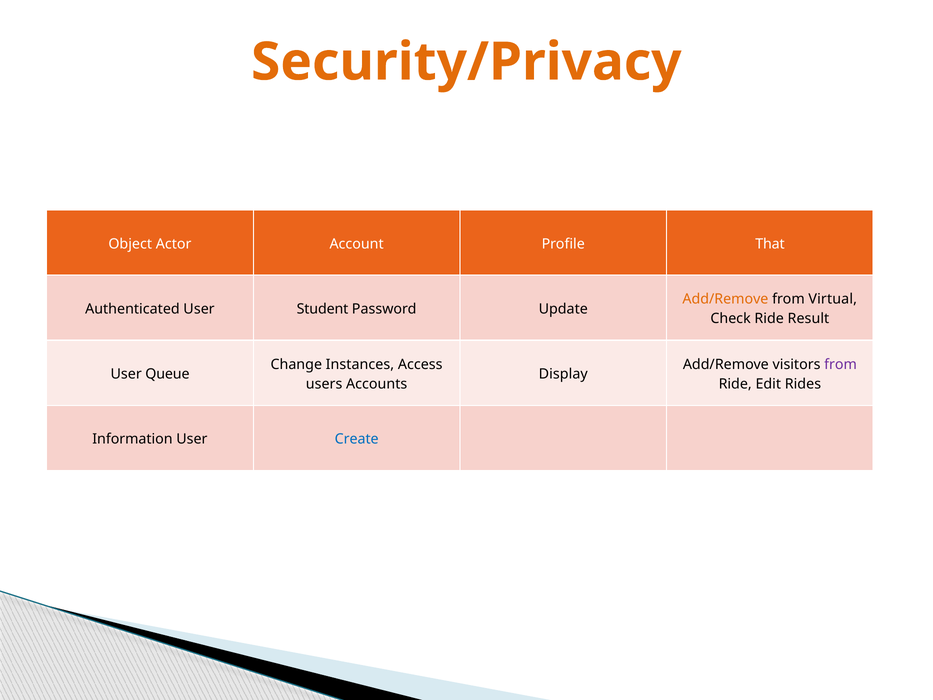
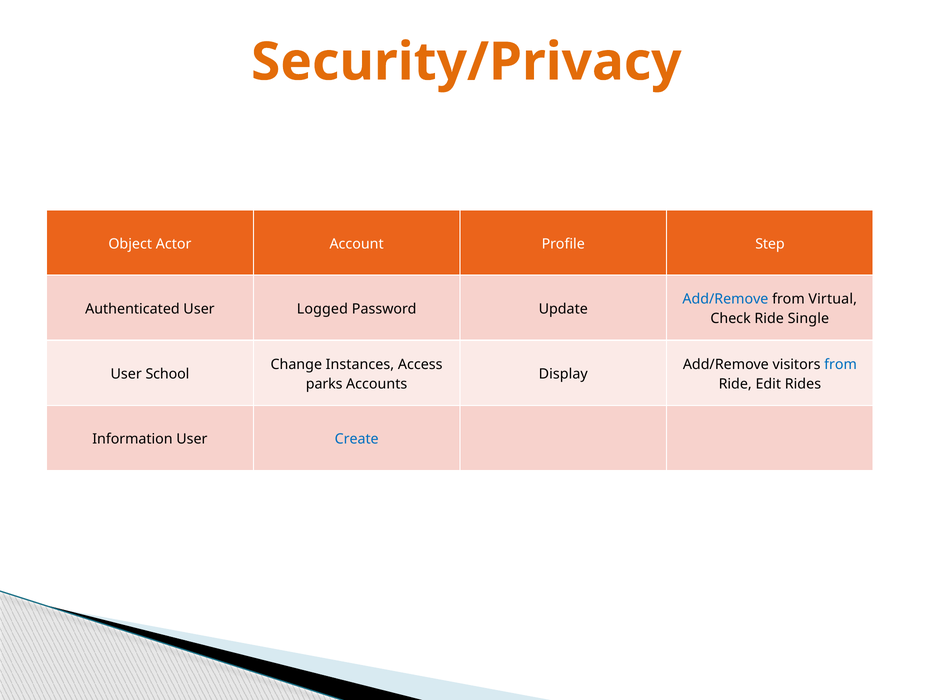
That: That -> Step (770, 244)
Add/Remove colour: orange -> blue (725, 299)
Student: Student -> Logged (322, 309)
Result: Result -> Single (808, 319)
from colour: purple -> blue (841, 364)
Queue: Queue -> School (167, 374)
users: users -> parks (324, 384)
